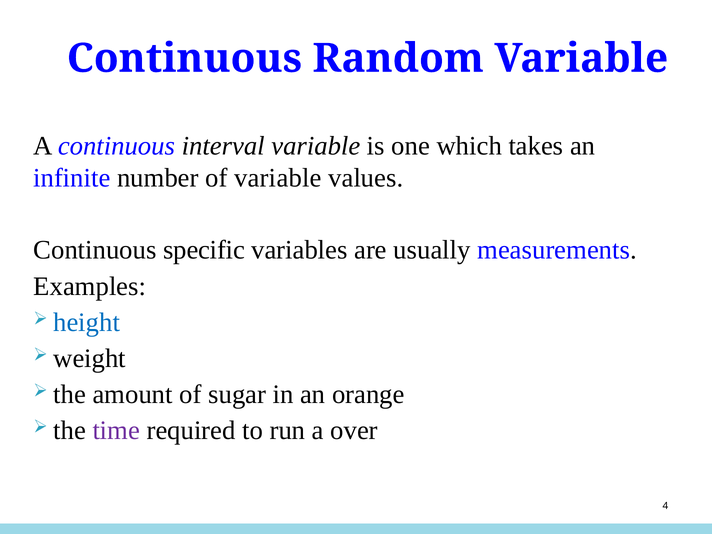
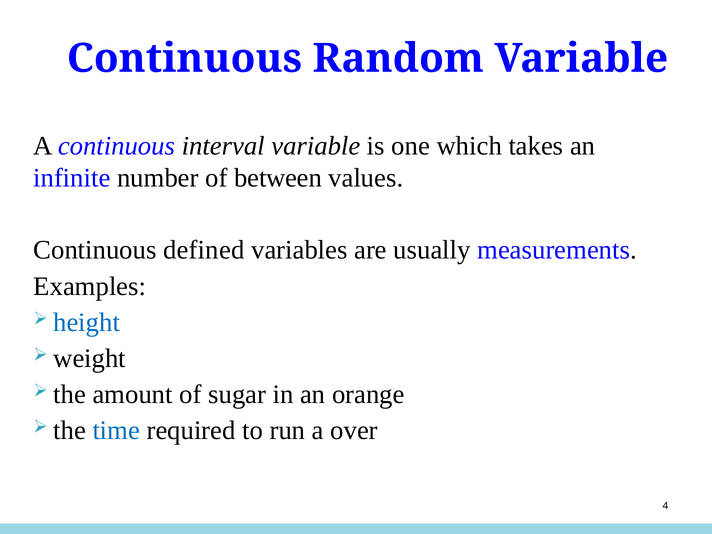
of variable: variable -> between (278, 178)
specific: specific -> defined (204, 250)
time colour: purple -> blue (116, 430)
